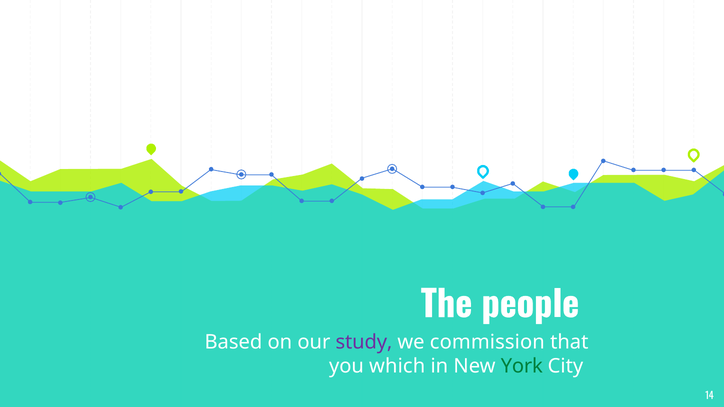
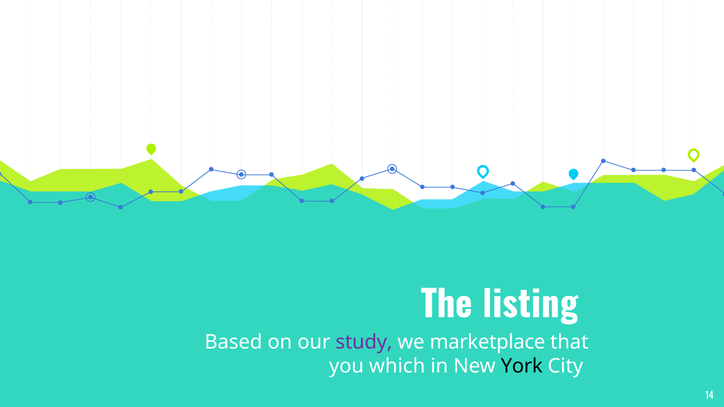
people: people -> listing (530, 305)
commission: commission -> marketplace (488, 342)
York colour: green -> black (522, 366)
